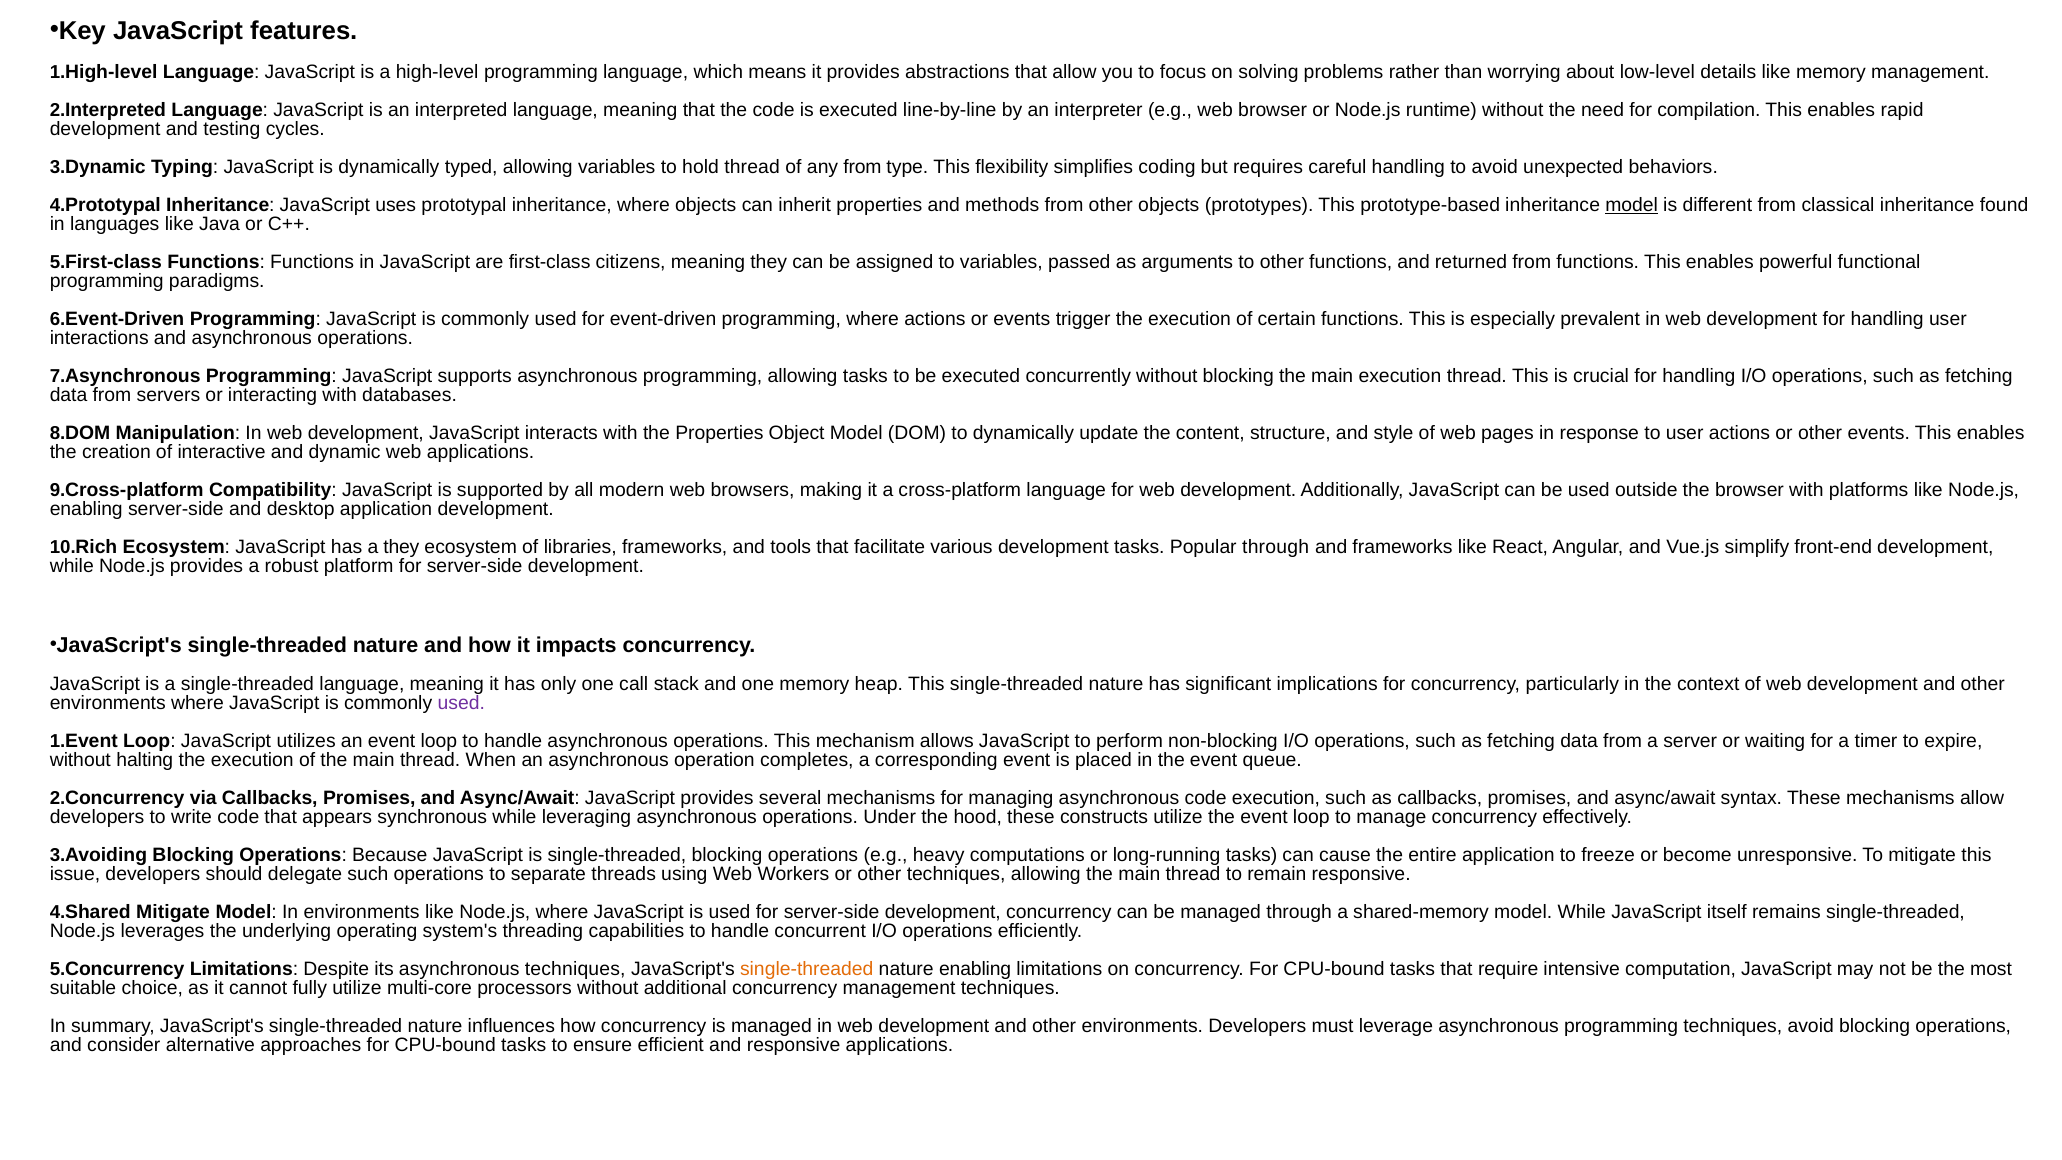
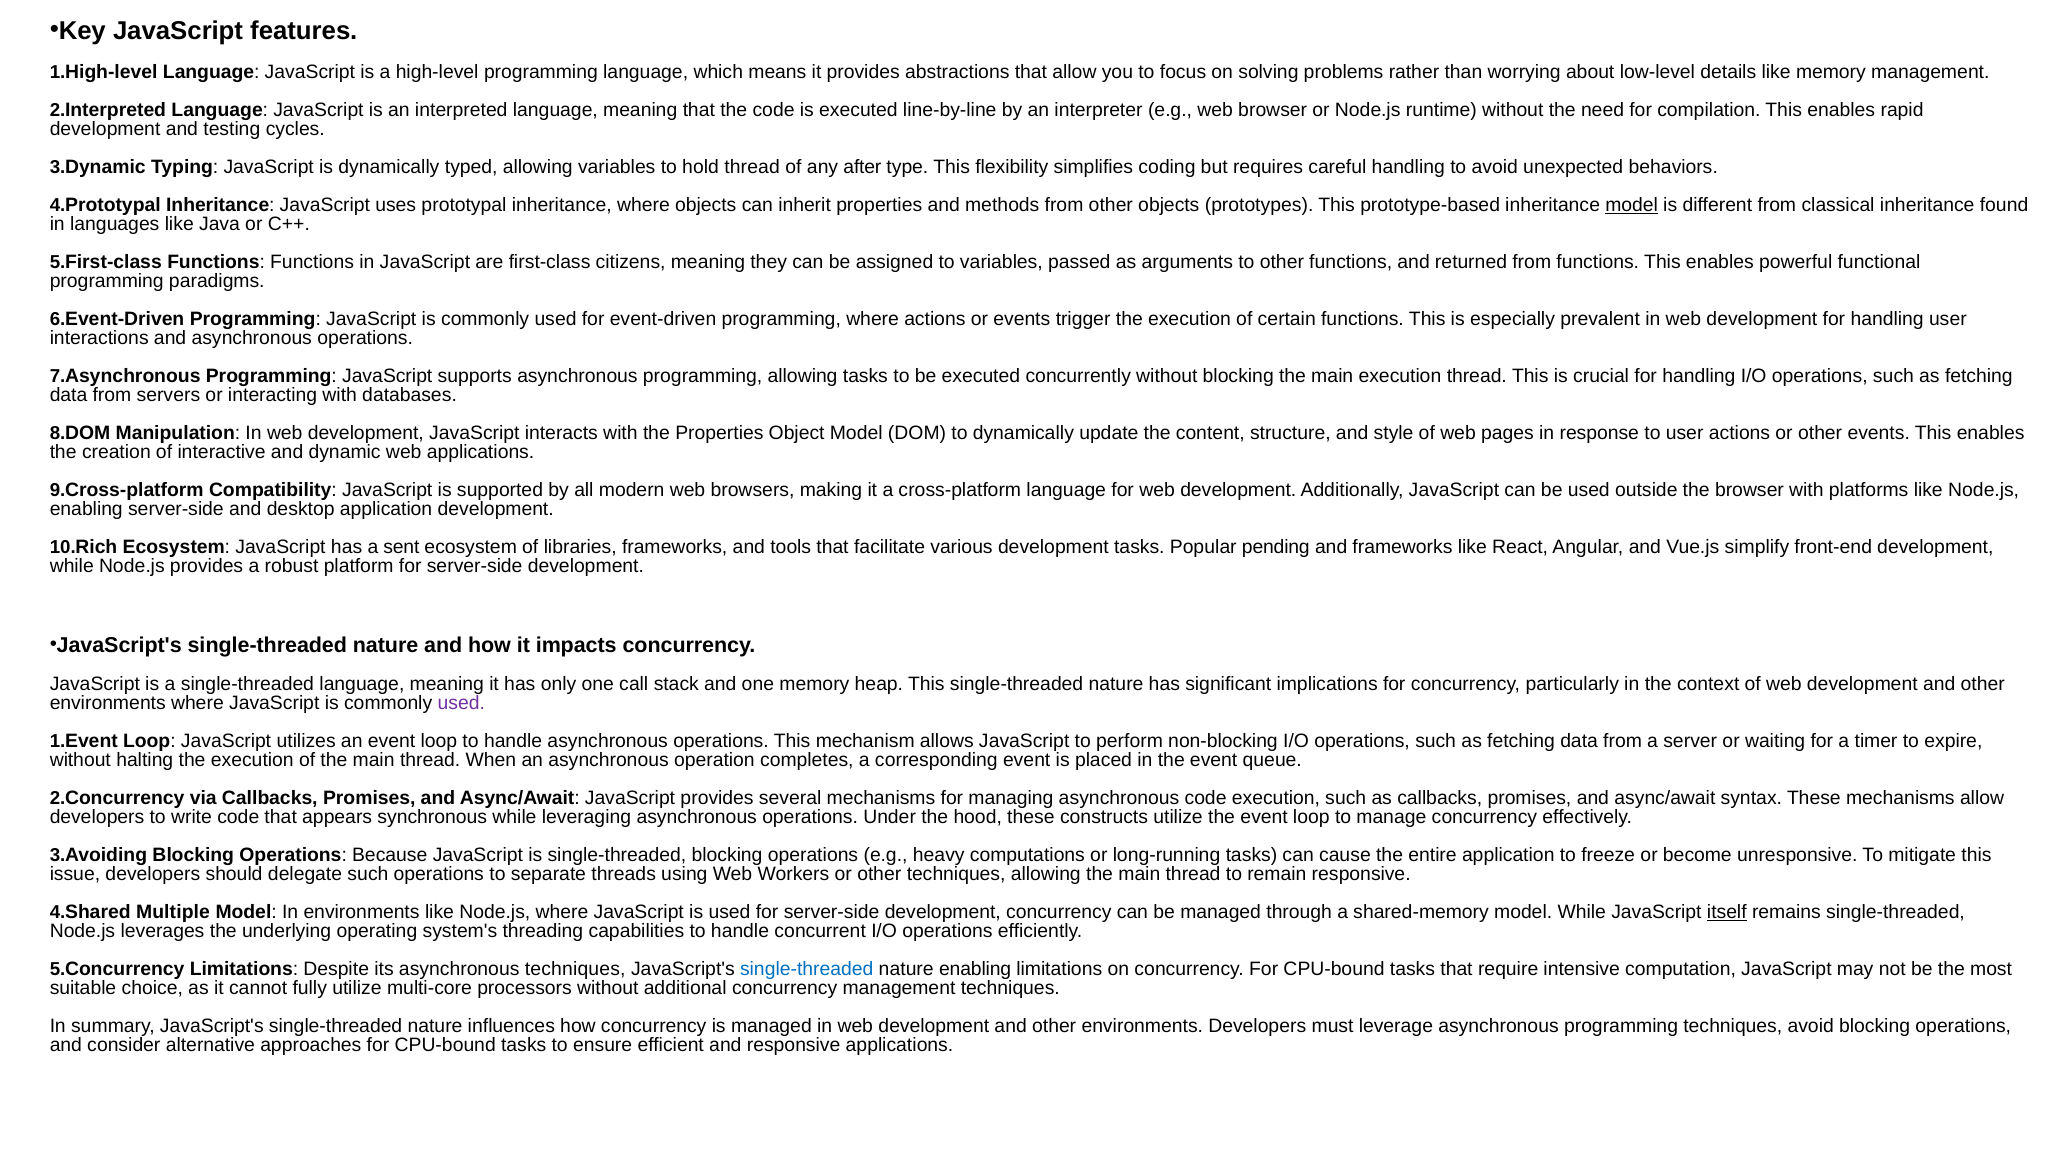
any from: from -> after (862, 167)
a they: they -> sent (401, 547)
Popular through: through -> pending (1276, 547)
Mitigate: Mitigate -> Multiple (173, 912)
itself underline: none -> present (1727, 912)
single-threaded colour: orange -> blue (807, 969)
